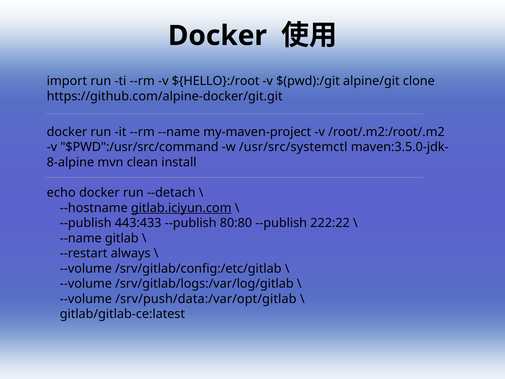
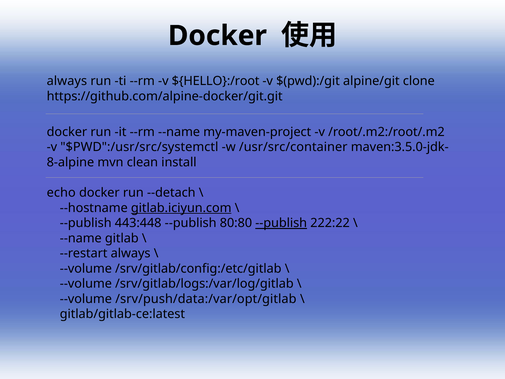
import: import -> always (67, 81)
$PWD":/usr/src/command: $PWD":/usr/src/command -> $PWD":/usr/src/systemctl (139, 147)
/usr/src/systemctl: /usr/src/systemctl -> /usr/src/container (293, 147)
443:433: 443:433 -> 443:448 (138, 223)
--publish underline: none -> present (281, 223)
